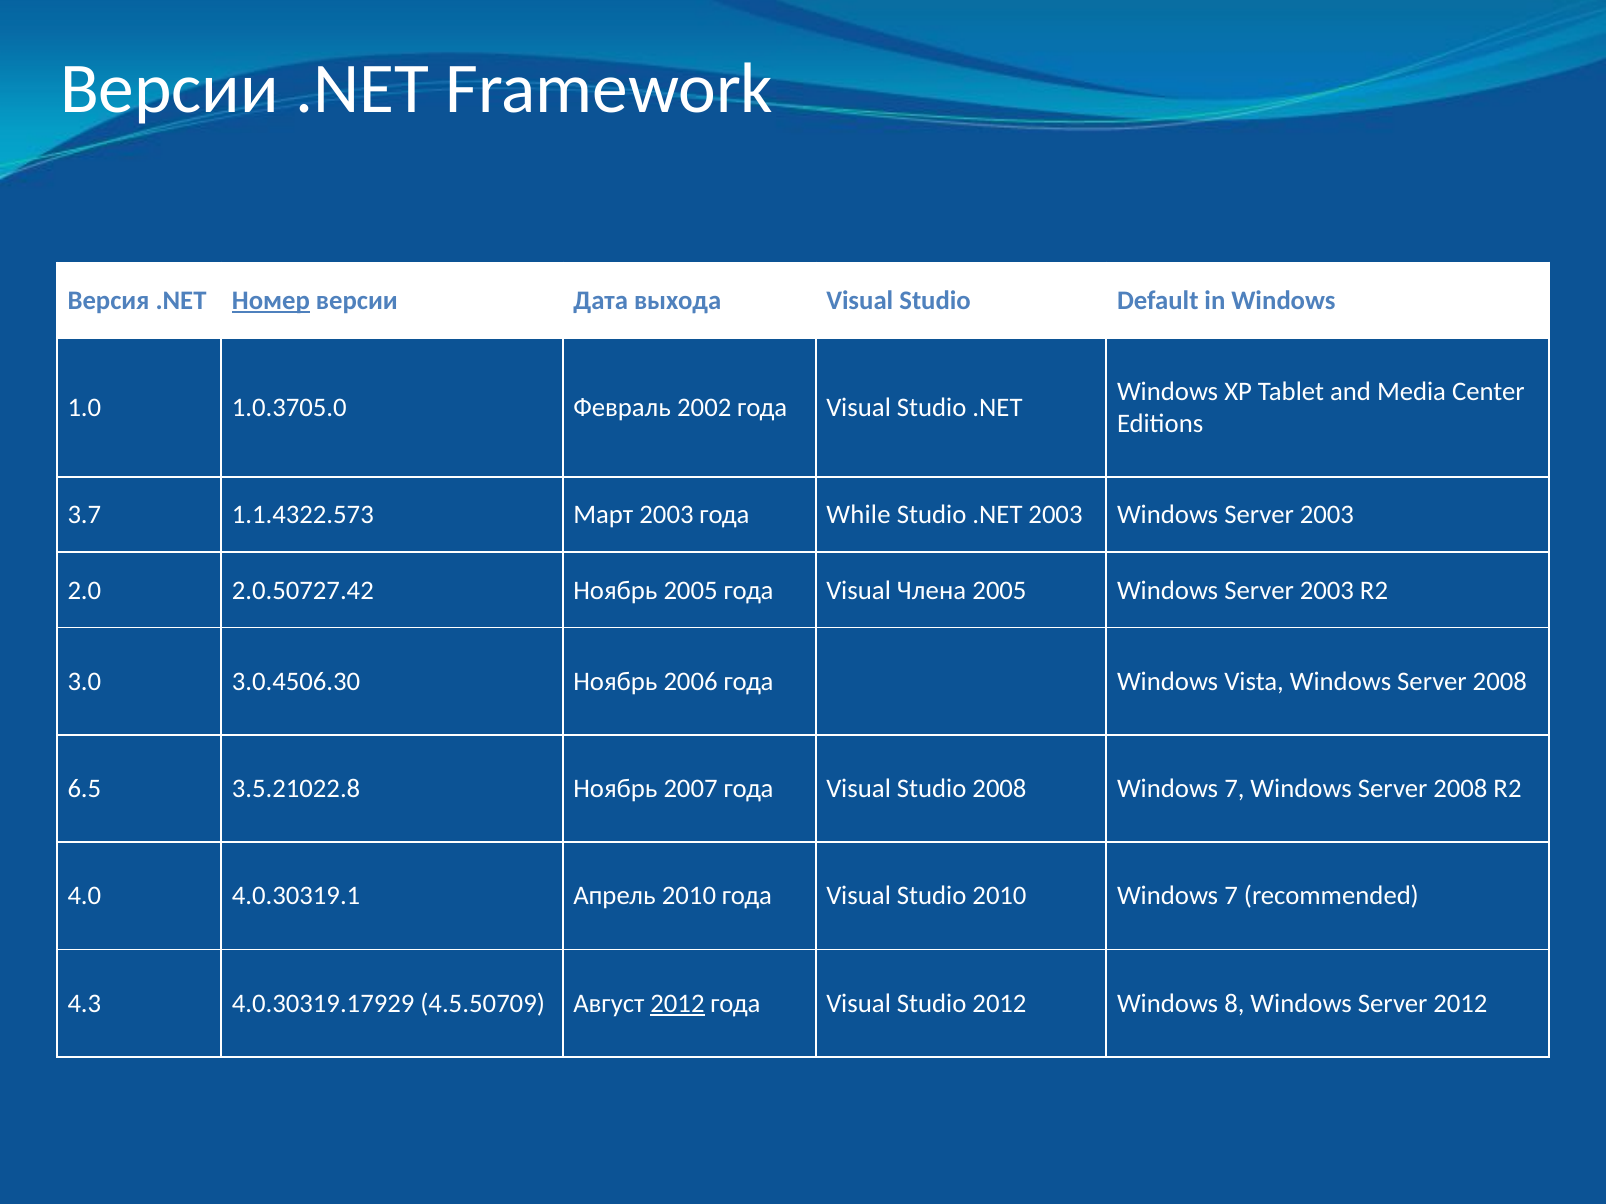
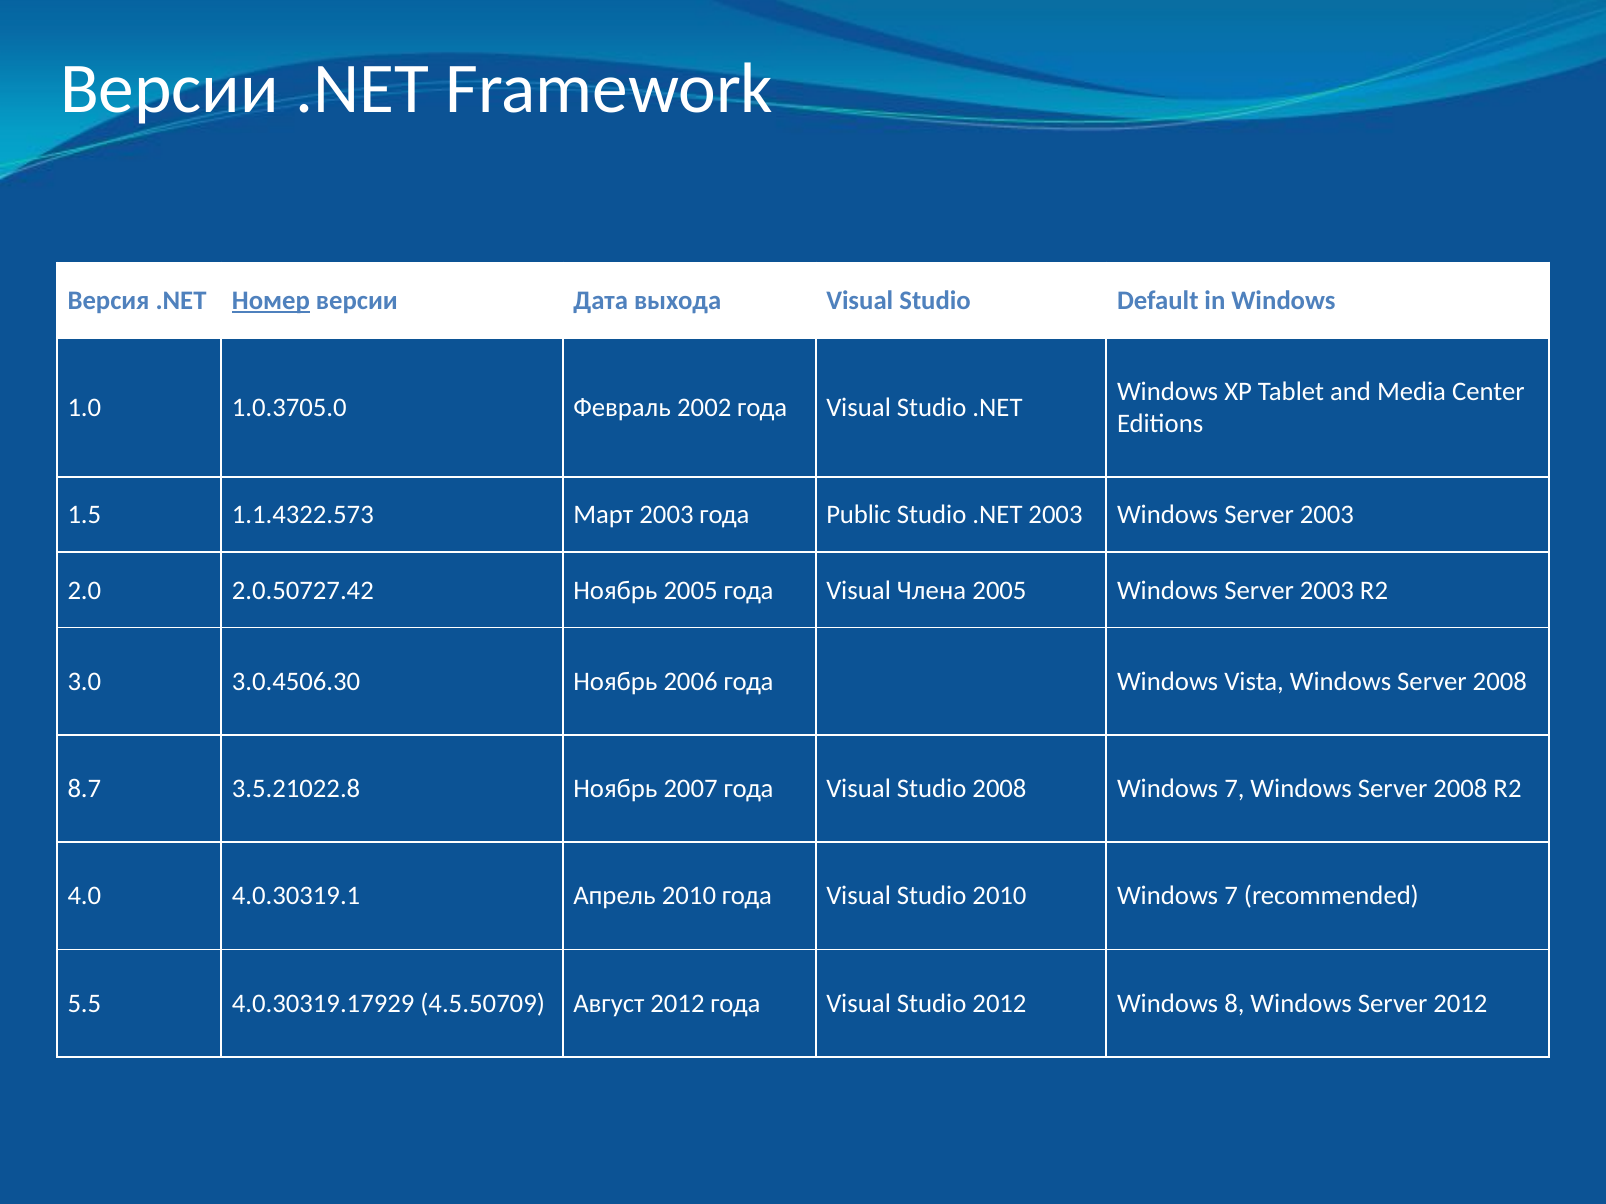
3.7: 3.7 -> 1.5 (84, 515)
While: While -> Public (859, 515)
6.5: 6.5 -> 8.7 (84, 789)
4.3: 4.3 -> 5.5 (84, 1004)
2012 underline: present -> none (677, 1004)
